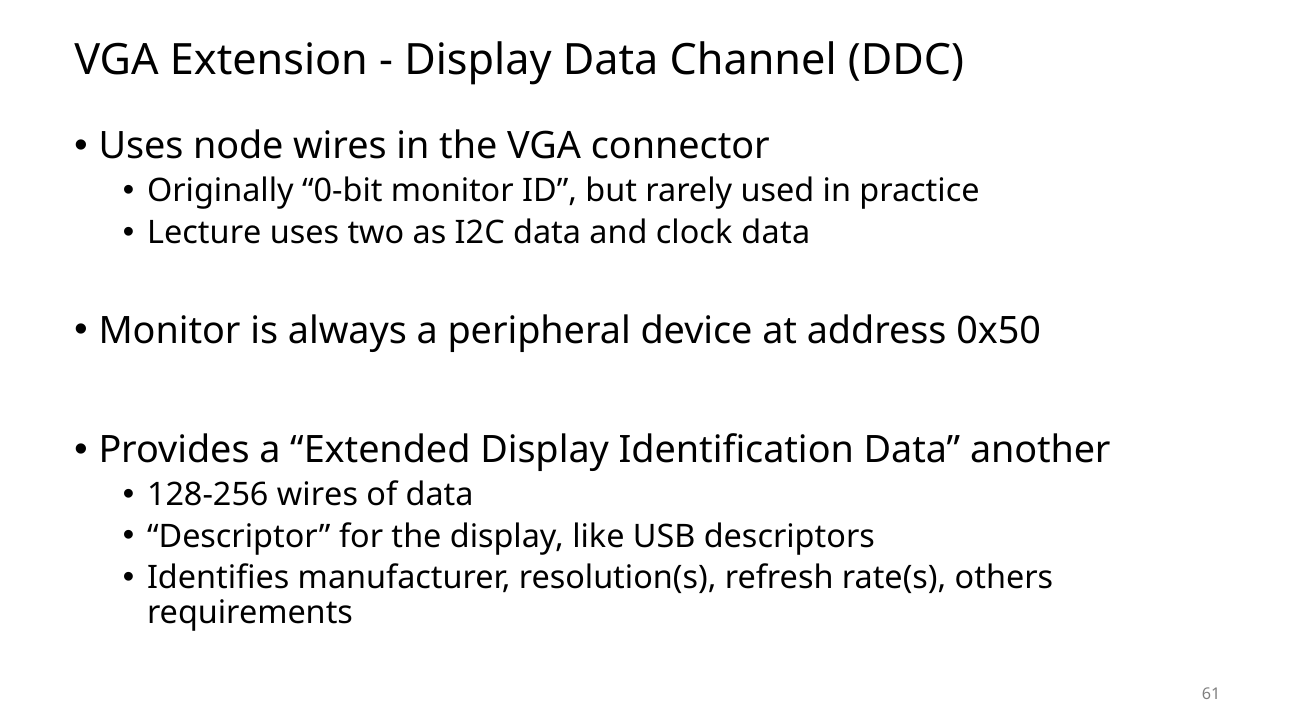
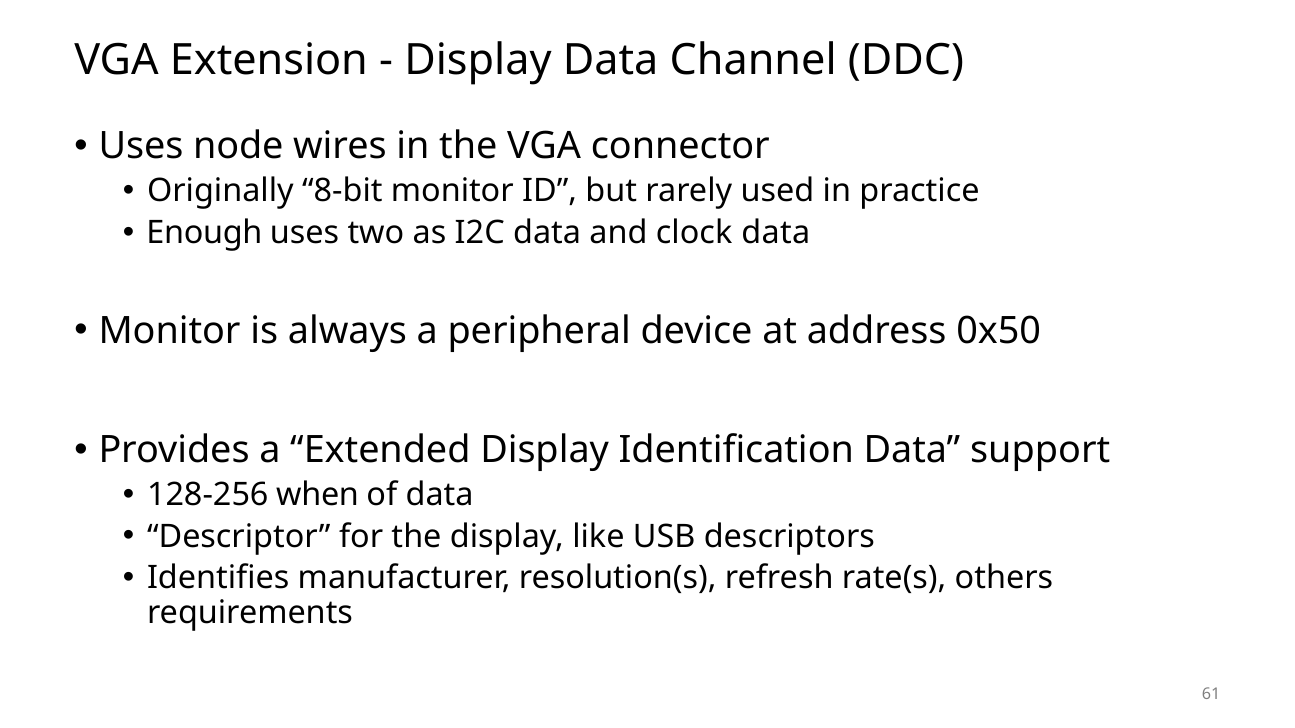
0-bit: 0-bit -> 8-bit (342, 191)
Lecture: Lecture -> Enough (204, 233)
another: another -> support (1040, 451)
128-256 wires: wires -> when (318, 495)
